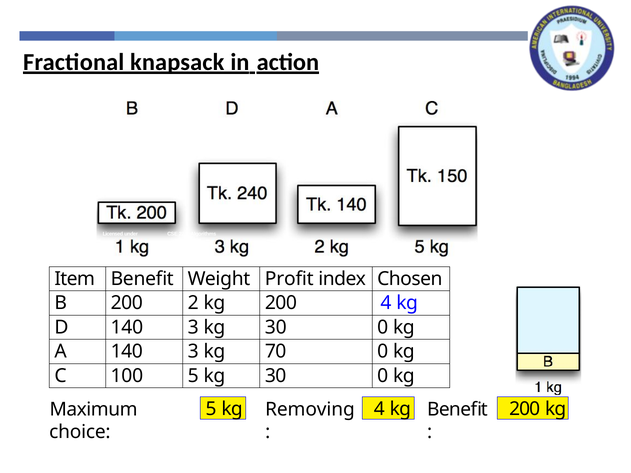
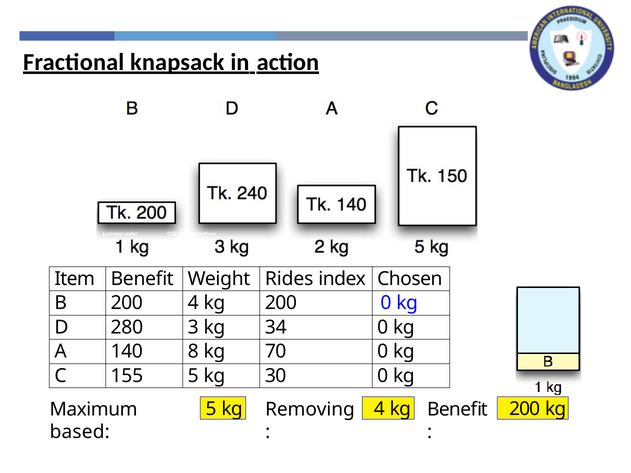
Profit: Profit -> Rides (289, 279)
200 2: 2 -> 4 (193, 303)
200 4: 4 -> 0 (386, 303)
D 140: 140 -> 280 (127, 327)
3 kg 30: 30 -> 34 (276, 327)
A 140 3: 3 -> 8 (193, 352)
100: 100 -> 155 (127, 376)
choice: choice -> based (80, 432)
